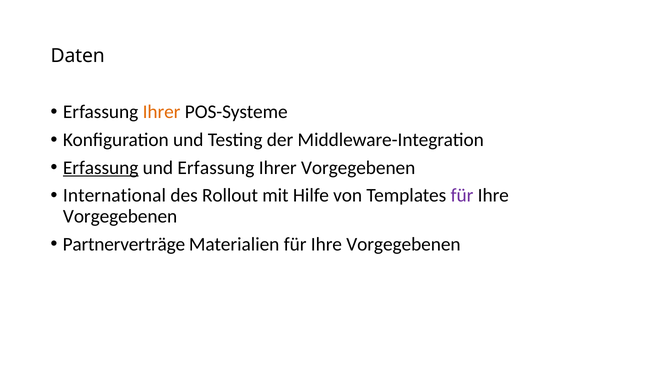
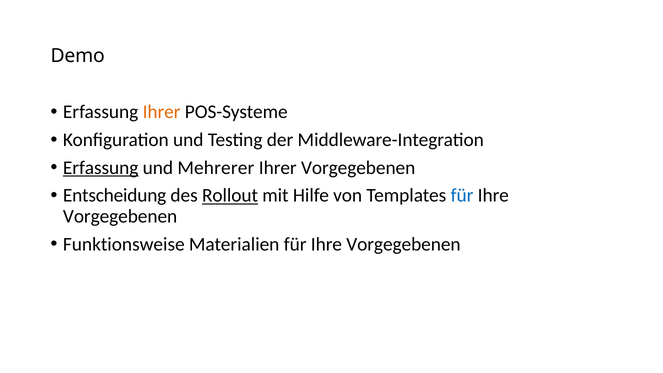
Daten: Daten -> Demo (78, 56)
und Erfassung: Erfassung -> Mehrerer (216, 168)
International: International -> Entscheidung (115, 195)
Rollout underline: none -> present (230, 195)
für colour: purple -> blue (462, 195)
Partnerverträge: Partnerverträge -> Funktionsweise (124, 244)
